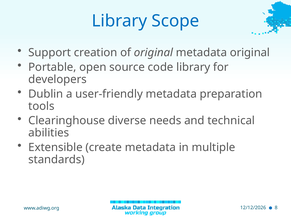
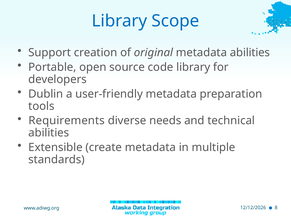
metadata original: original -> abilities (250, 53)
Clearinghouse: Clearinghouse -> Requirements (67, 121)
